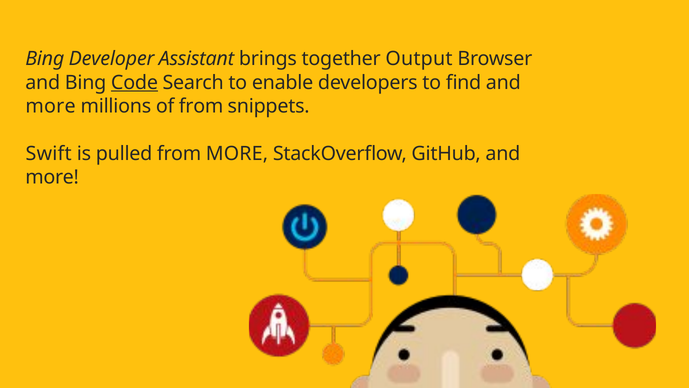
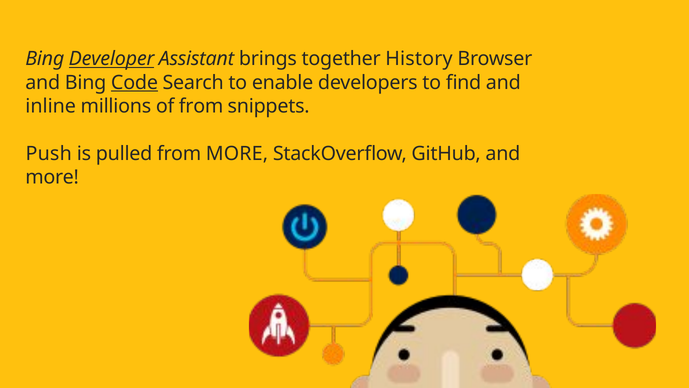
Developer underline: none -> present (112, 59)
Output: Output -> History (419, 59)
more: more -> inline (51, 106)
Swift: Swift -> Push (49, 153)
